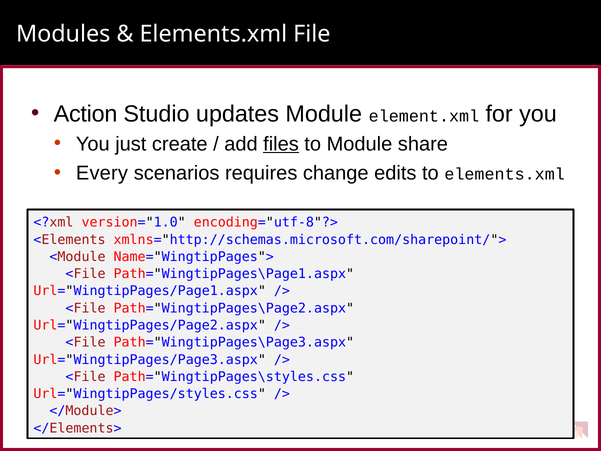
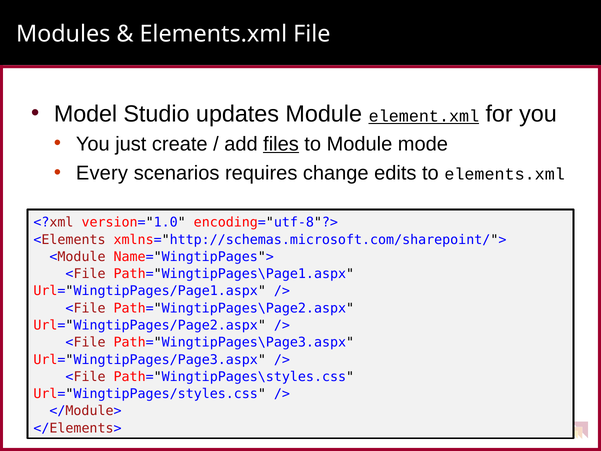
Action: Action -> Model (85, 114)
element.xml underline: none -> present (424, 116)
share: share -> mode (423, 144)
